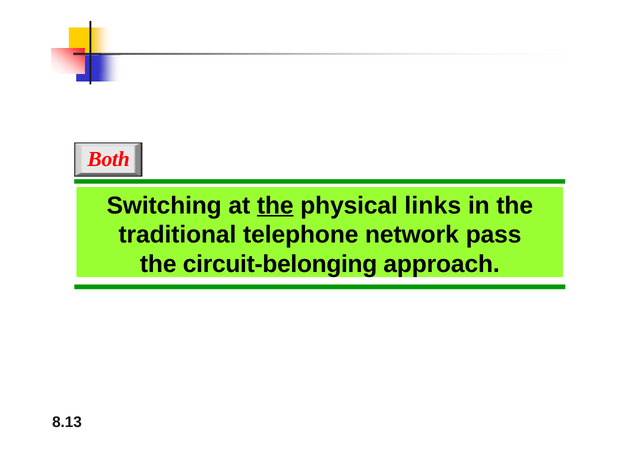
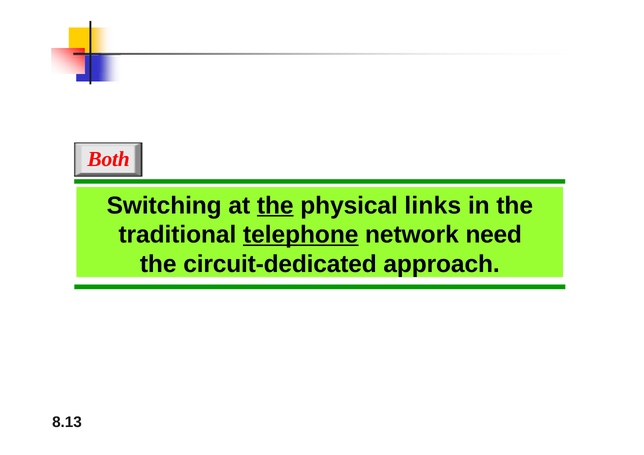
telephone underline: none -> present (301, 235)
pass: pass -> need (494, 235)
circuit-belonging: circuit-belonging -> circuit-dedicated (280, 264)
